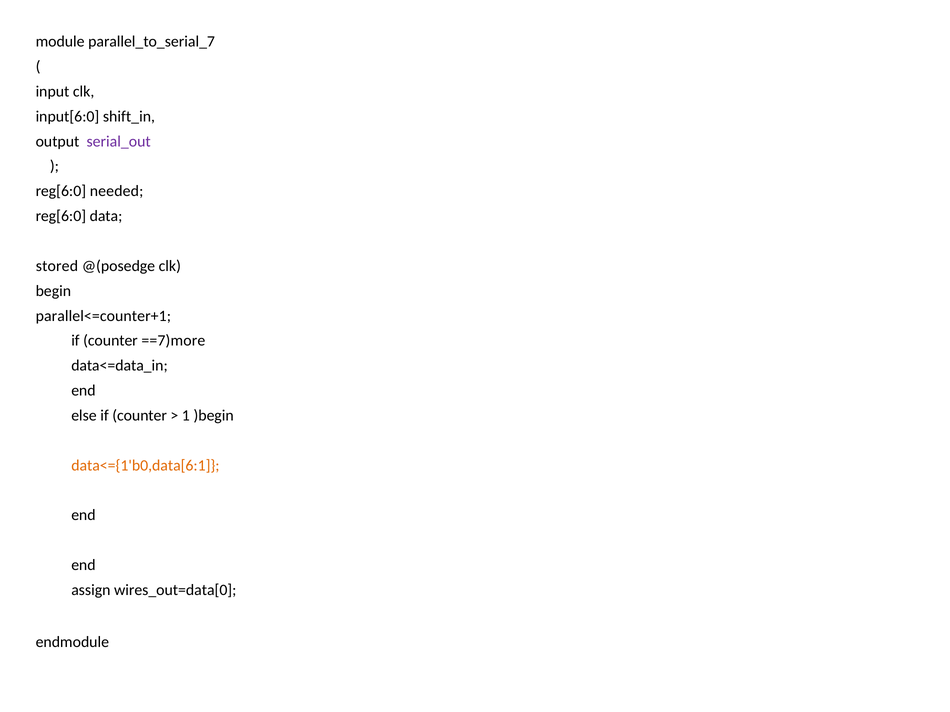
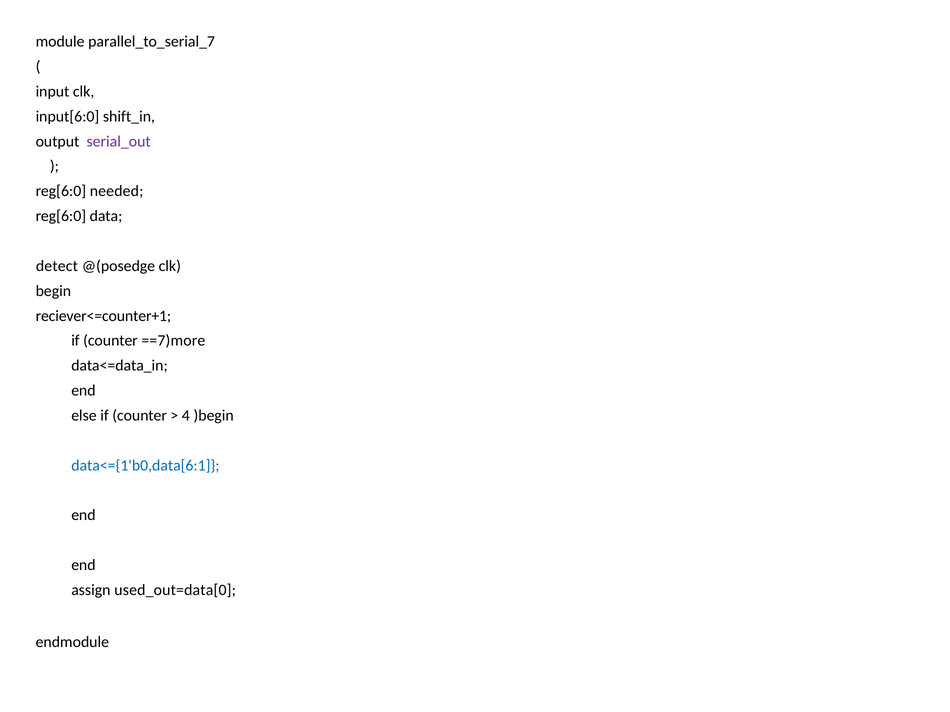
stored: stored -> detect (57, 266)
parallel<=counter+1: parallel<=counter+1 -> reciever<=counter+1 (103, 316)
1: 1 -> 4 (186, 416)
data<={1'b0,data[6:1 colour: orange -> blue (145, 466)
wires_out=data[0: wires_out=data[0 -> used_out=data[0 (175, 590)
